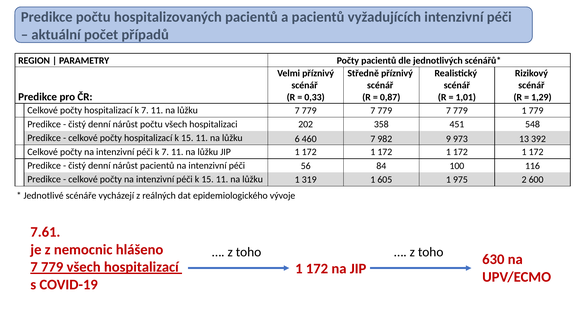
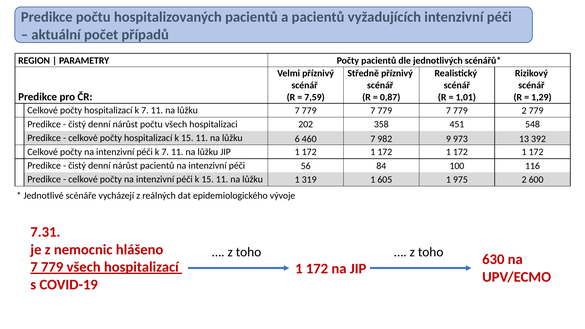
0,33: 0,33 -> 7,59 (315, 97)
779 1: 1 -> 2 (524, 111)
7.61: 7.61 -> 7.31 (45, 232)
